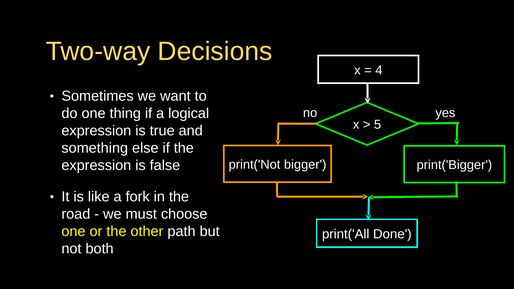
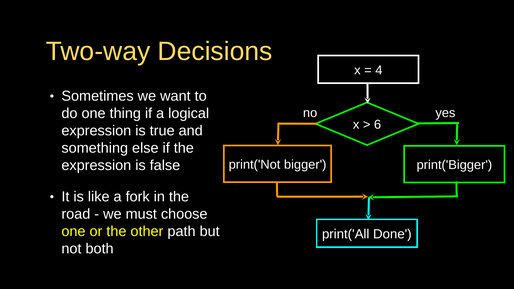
5: 5 -> 6 (378, 125)
